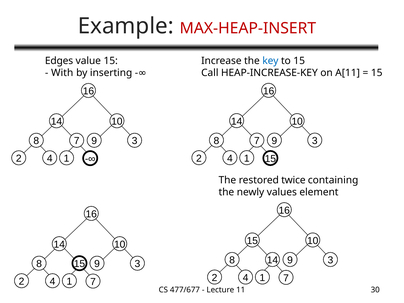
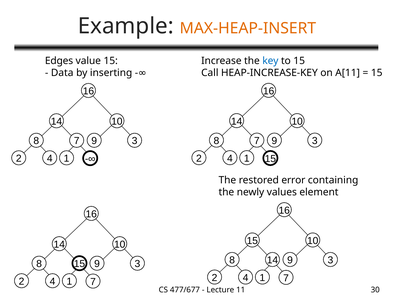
MAX-HEAP-INSERT colour: red -> orange (248, 28)
With: With -> Data (62, 73)
twice: twice -> error (293, 180)
